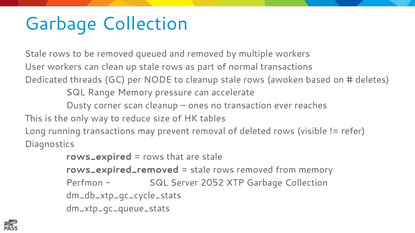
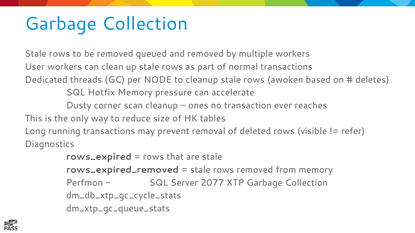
Range: Range -> Hotfix (101, 93)
2052: 2052 -> 2077 (212, 183)
